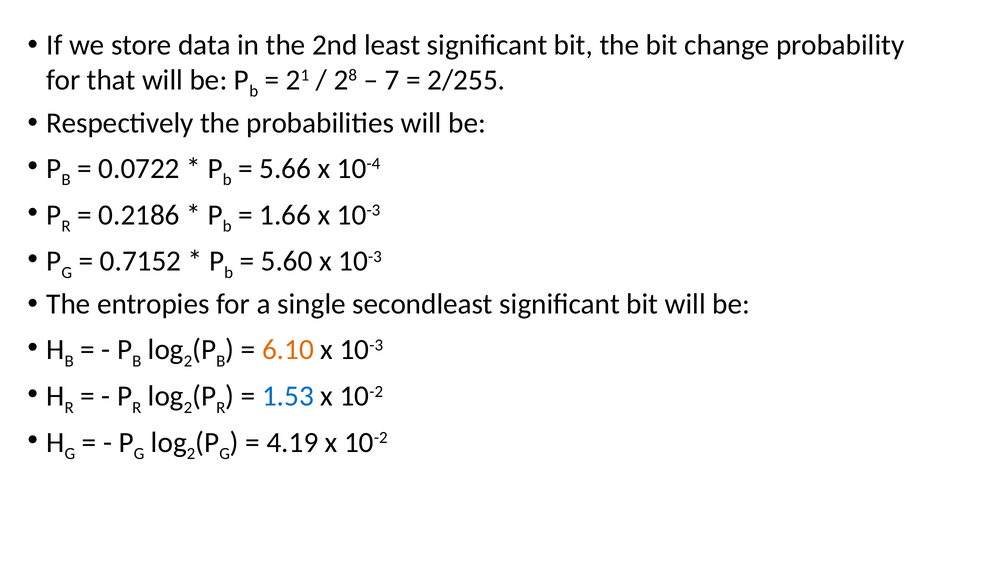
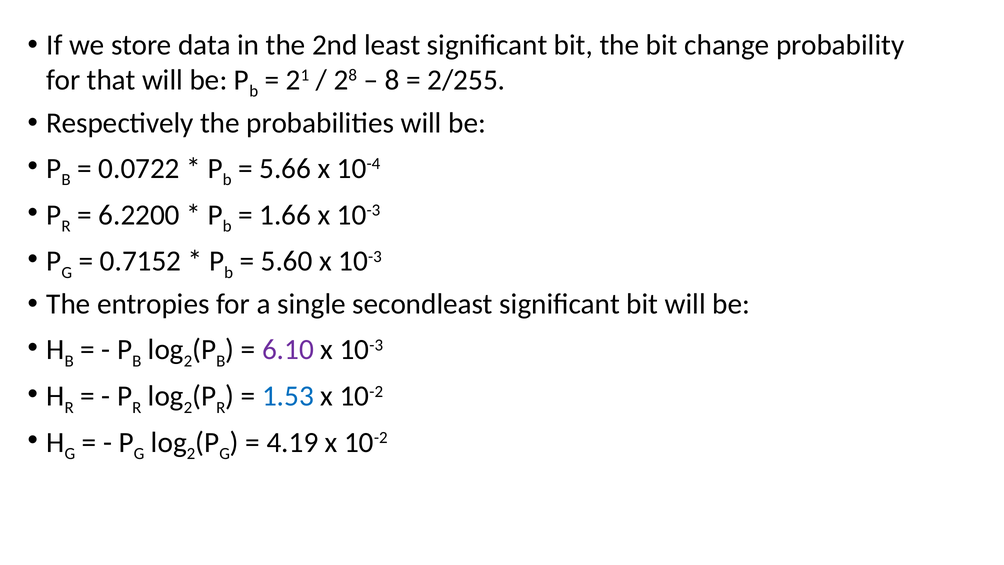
7: 7 -> 8 (392, 80)
0.2186: 0.2186 -> 6.2200 (139, 215)
6.10 colour: orange -> purple (288, 350)
